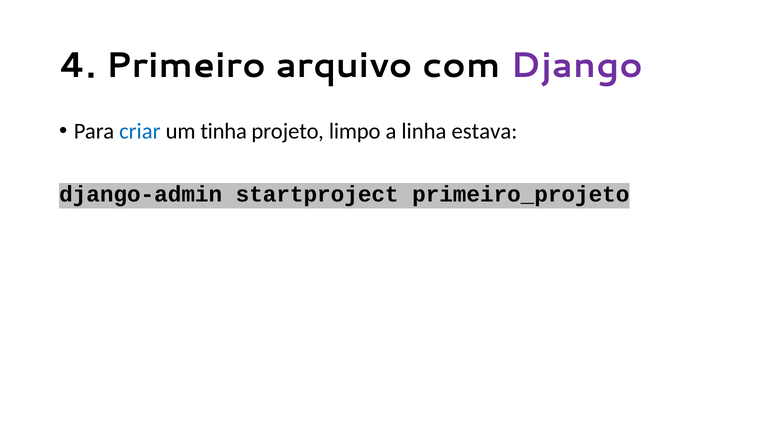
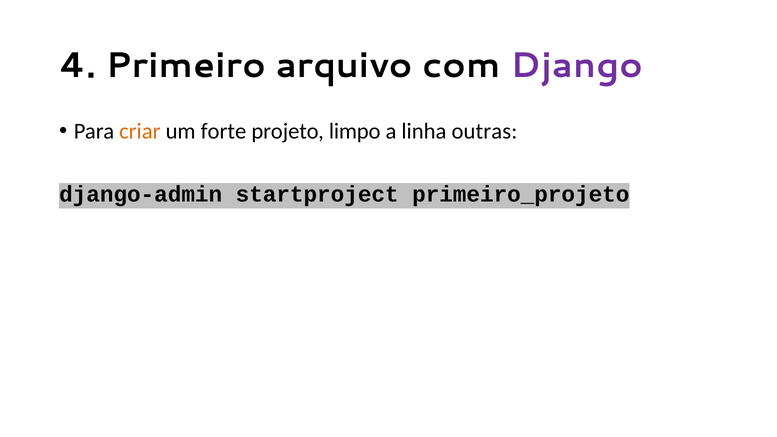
criar colour: blue -> orange (140, 131)
tinha: tinha -> forte (224, 131)
estava: estava -> outras (484, 131)
